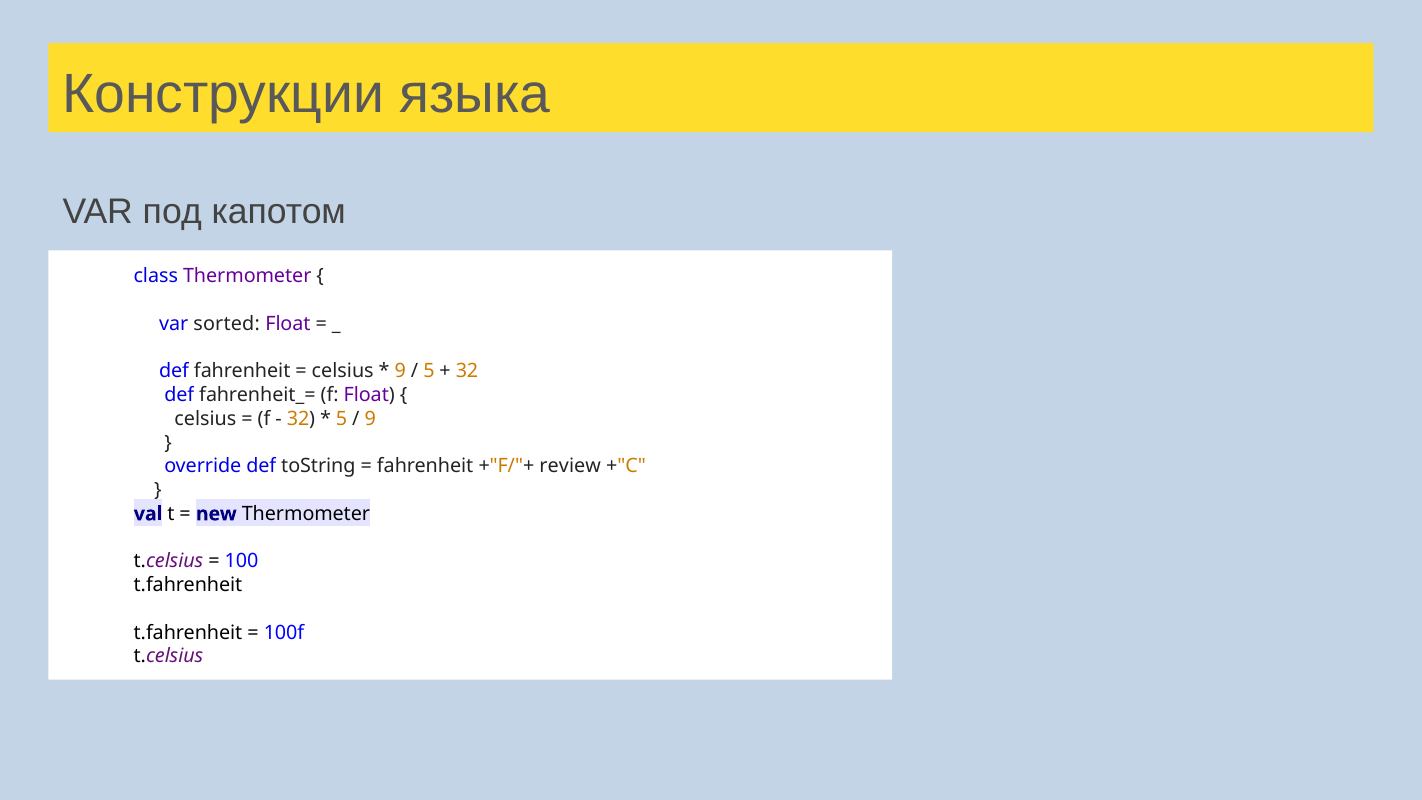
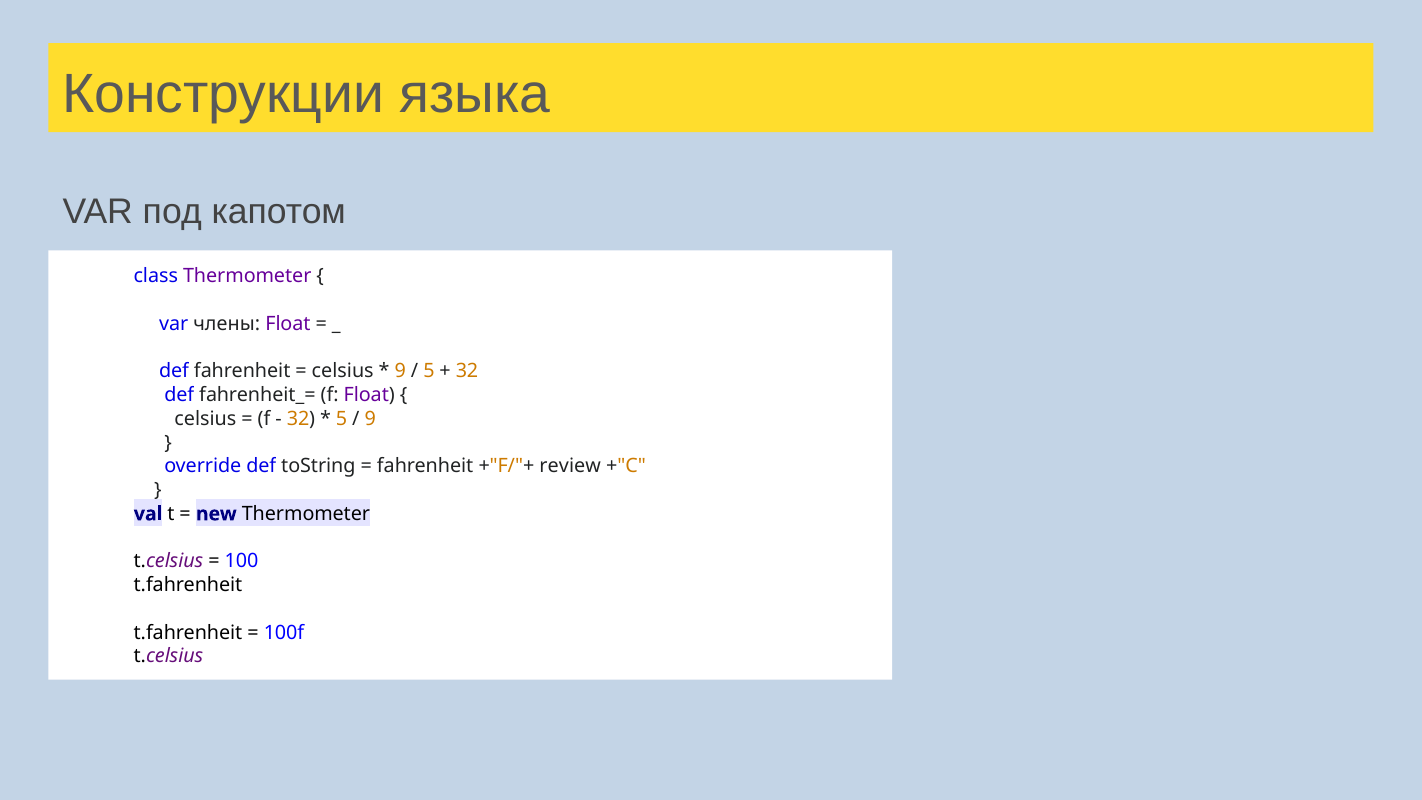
sorted: sorted -> члены (227, 324)
